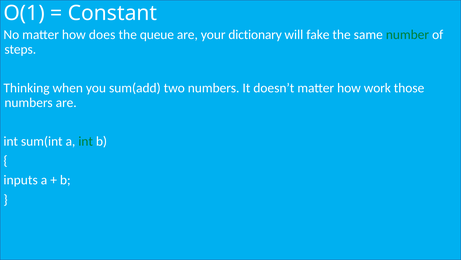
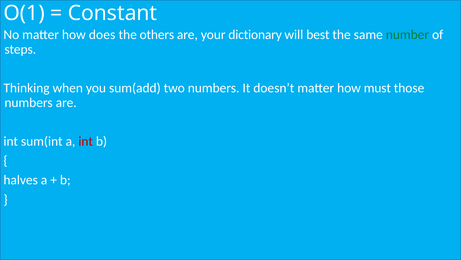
queue: queue -> others (157, 35)
fake: fake -> best (318, 35)
work: work -> must (377, 88)
int colour: green -> red (86, 141)
inputs: inputs -> halves (21, 180)
